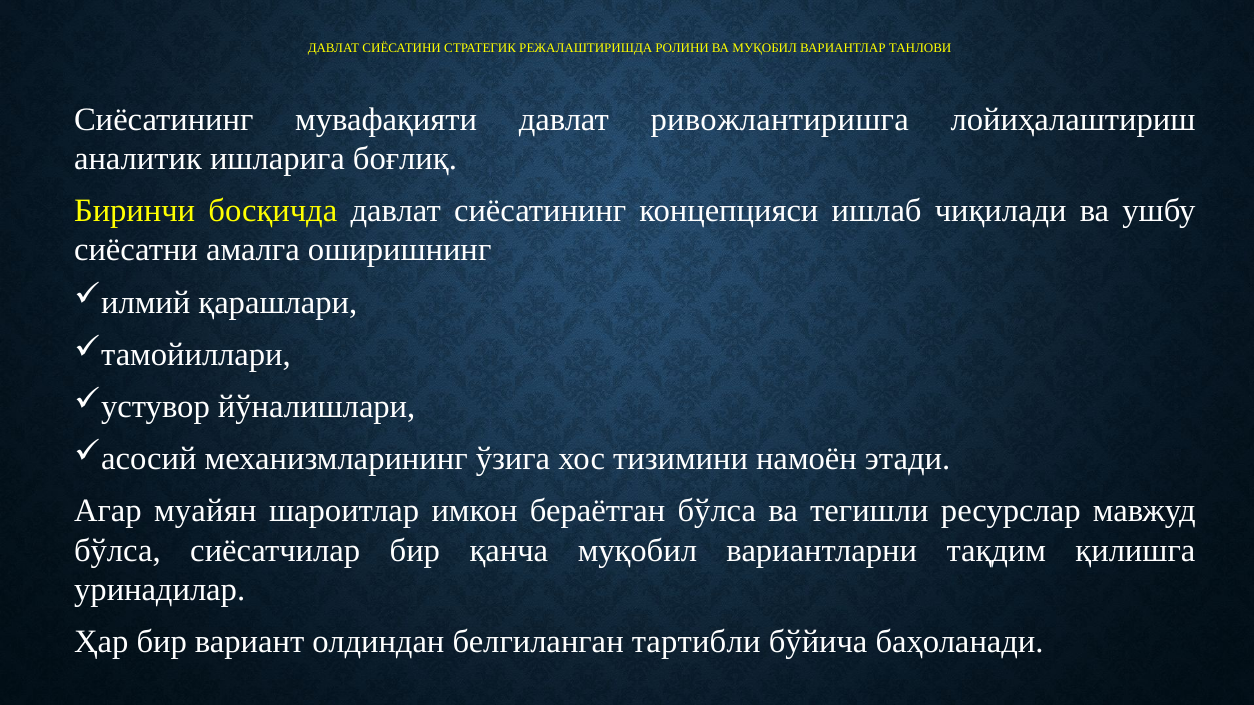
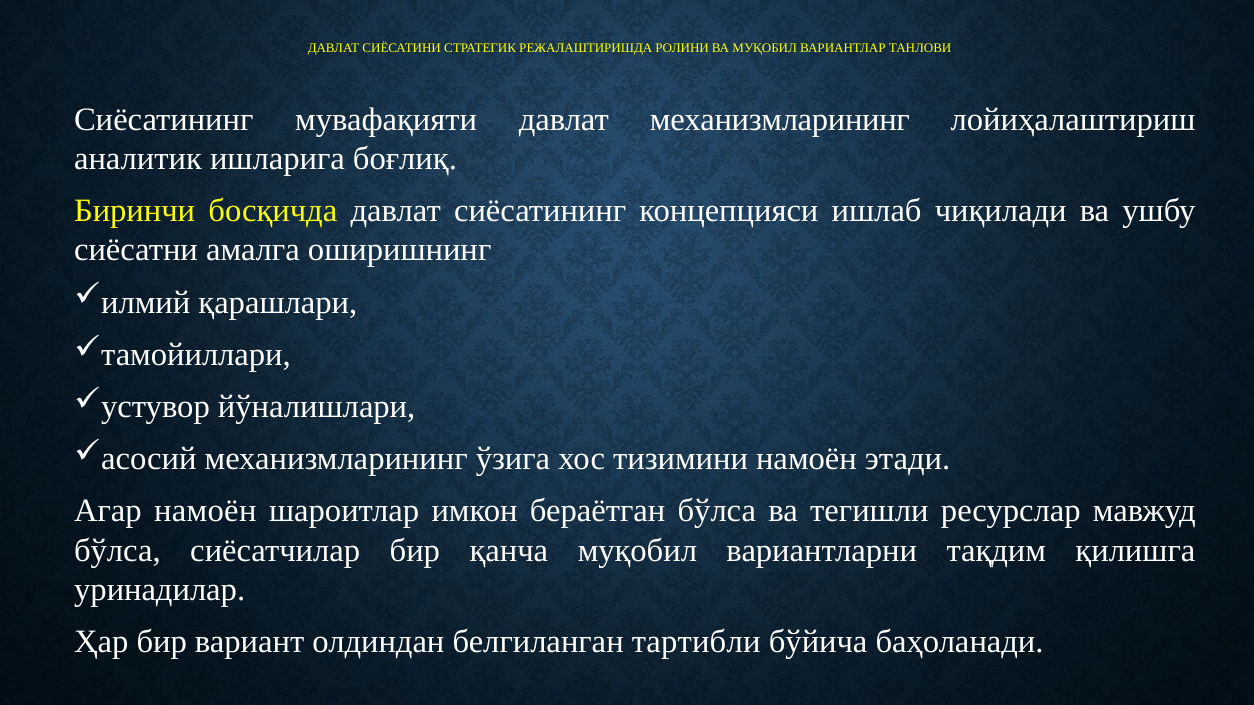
давлат ривожлантиришга: ривожлантиришга -> механизмларининг (780, 120)
Агар муайян: муайян -> намоён (205, 511)
